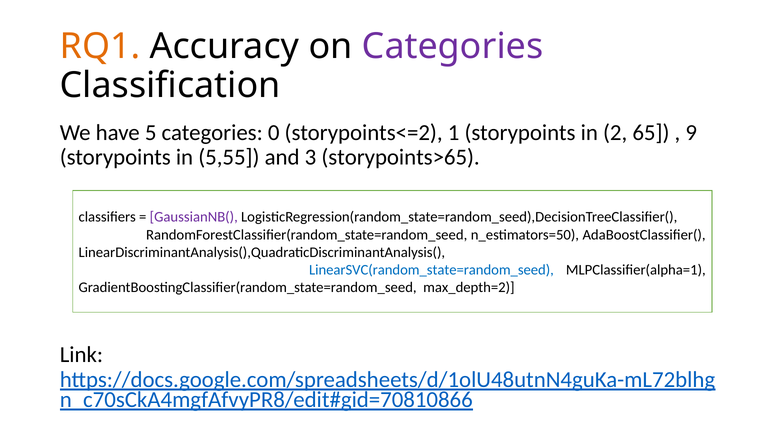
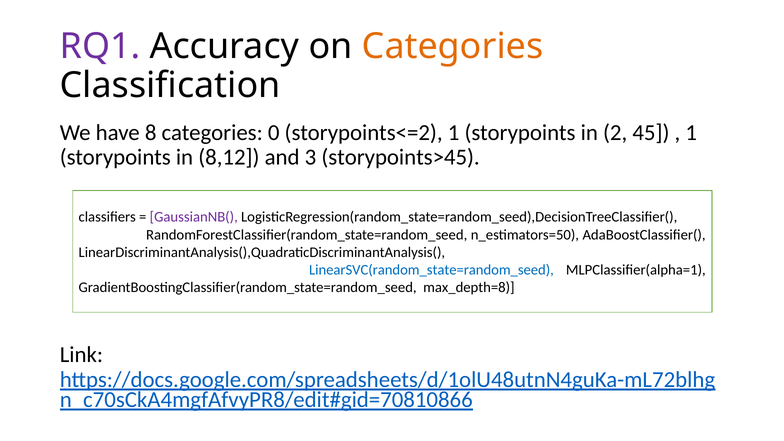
RQ1 colour: orange -> purple (100, 46)
Categories colour: purple -> orange (453, 46)
5: 5 -> 8 (151, 133)
65: 65 -> 45 (651, 133)
9: 9 -> 1 (691, 133)
5,55: 5,55 -> 8,12 (229, 157)
storypoints>65: storypoints>65 -> storypoints>45 (401, 157)
max_depth=2: max_depth=2 -> max_depth=8 (469, 288)
